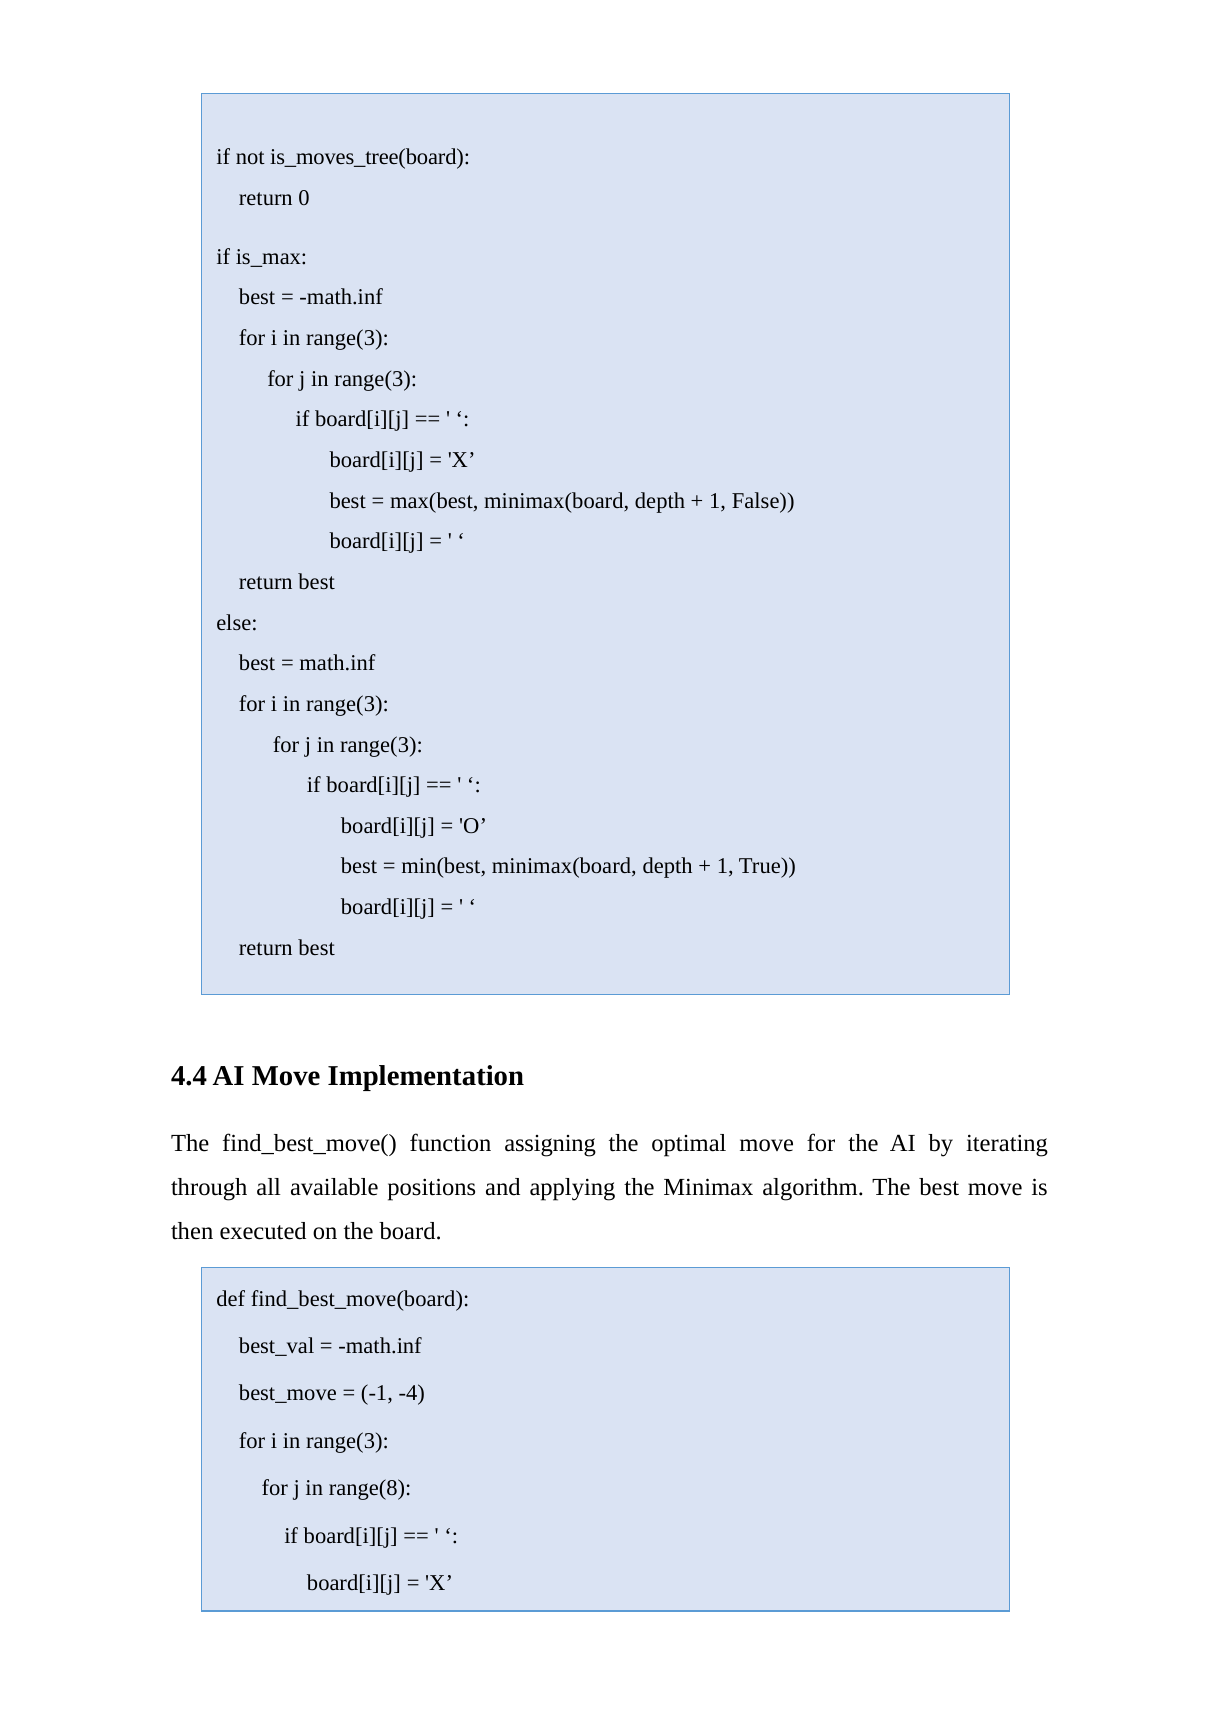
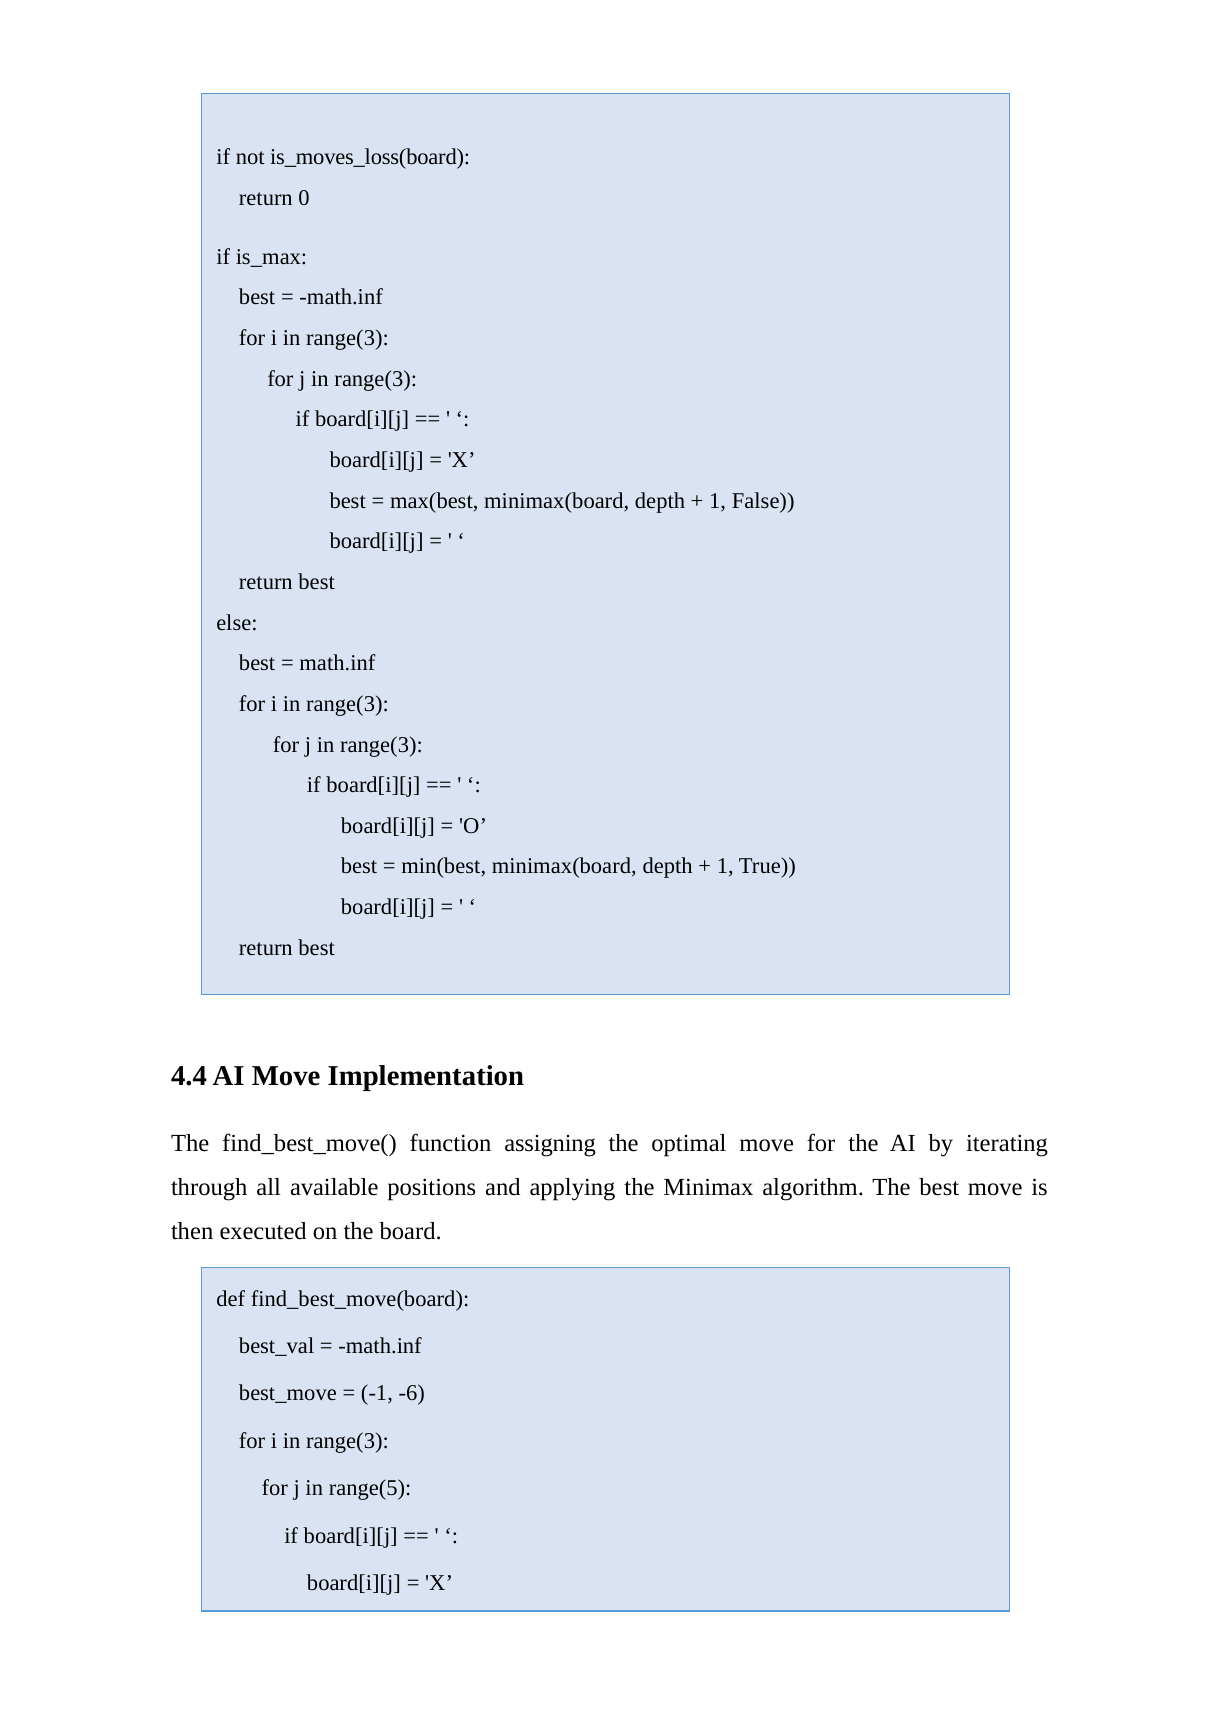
is_moves_tree(board: is_moves_tree(board -> is_moves_loss(board (370, 157)
-4: -4 -> -6 (412, 1393)
range(8: range(8 -> range(5 (370, 1488)
